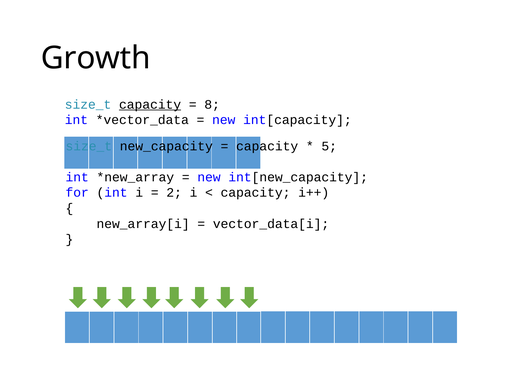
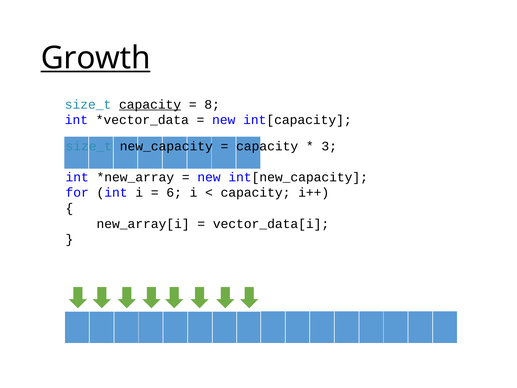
Growth underline: none -> present (96, 58)
5: 5 -> 3 (329, 146)
2: 2 -> 6 (174, 193)
